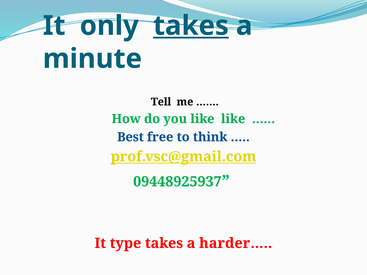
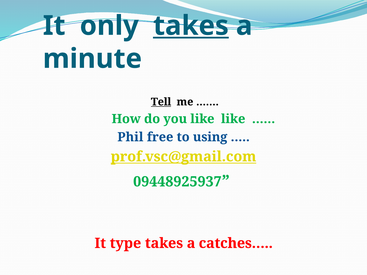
Tell underline: none -> present (161, 102)
Best: Best -> Phil (130, 137)
think: think -> using (210, 137)
harder…: harder… -> catches… (236, 243)
